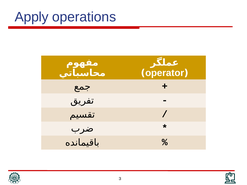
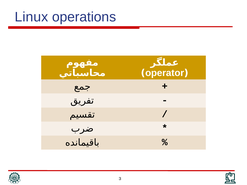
Apply: Apply -> Linux (31, 17)
